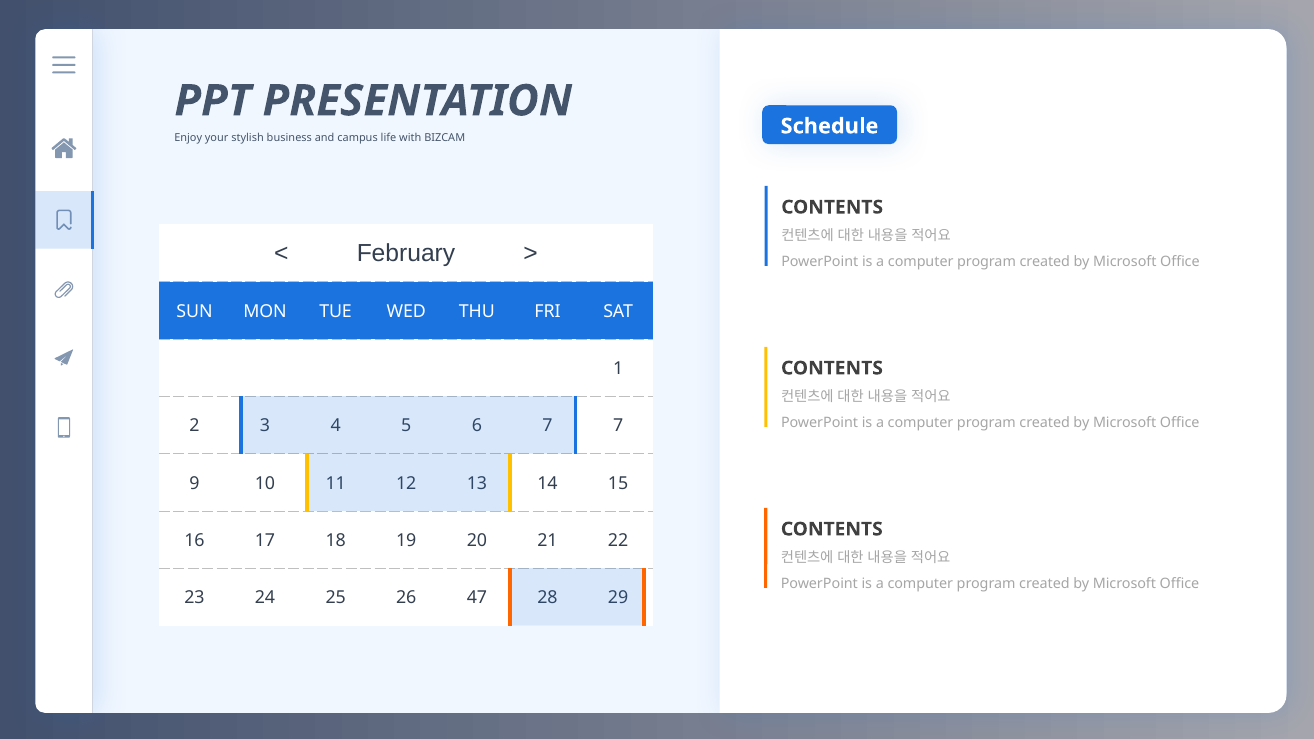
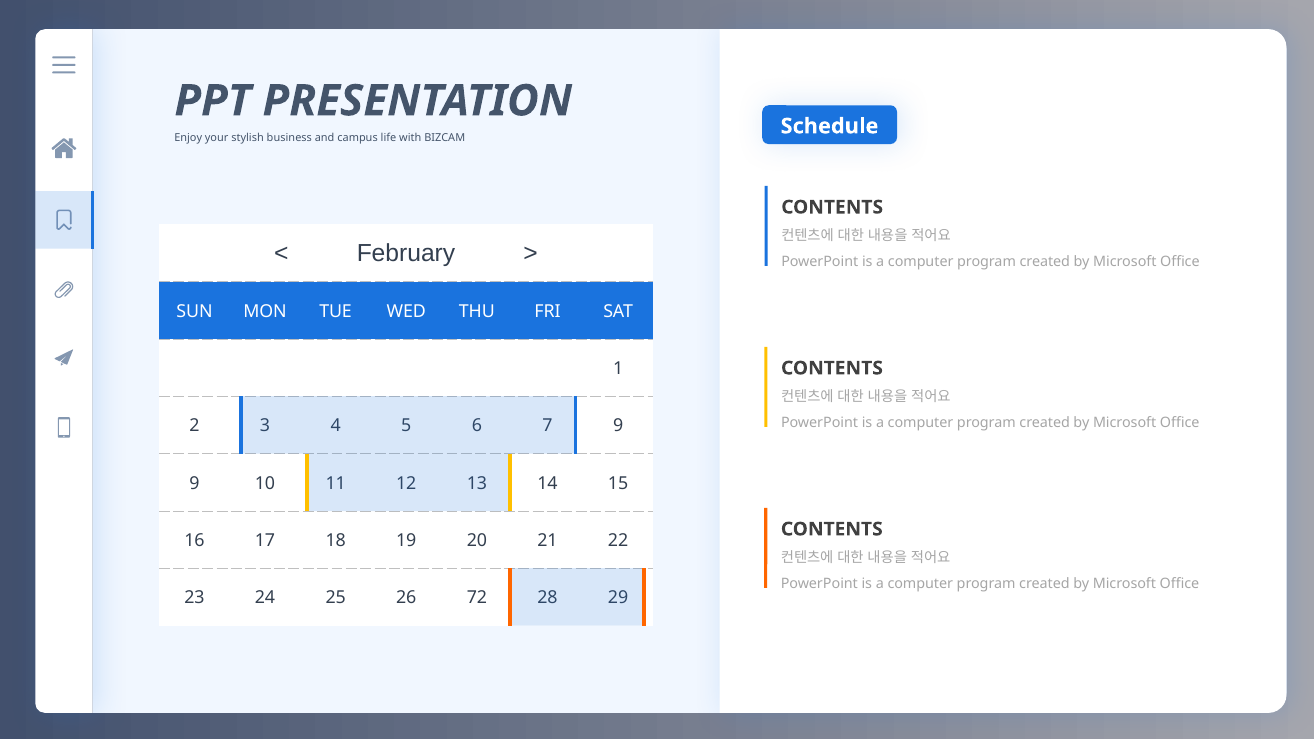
7: 7 -> 9 (618, 426)
47: 47 -> 72 (477, 598)
